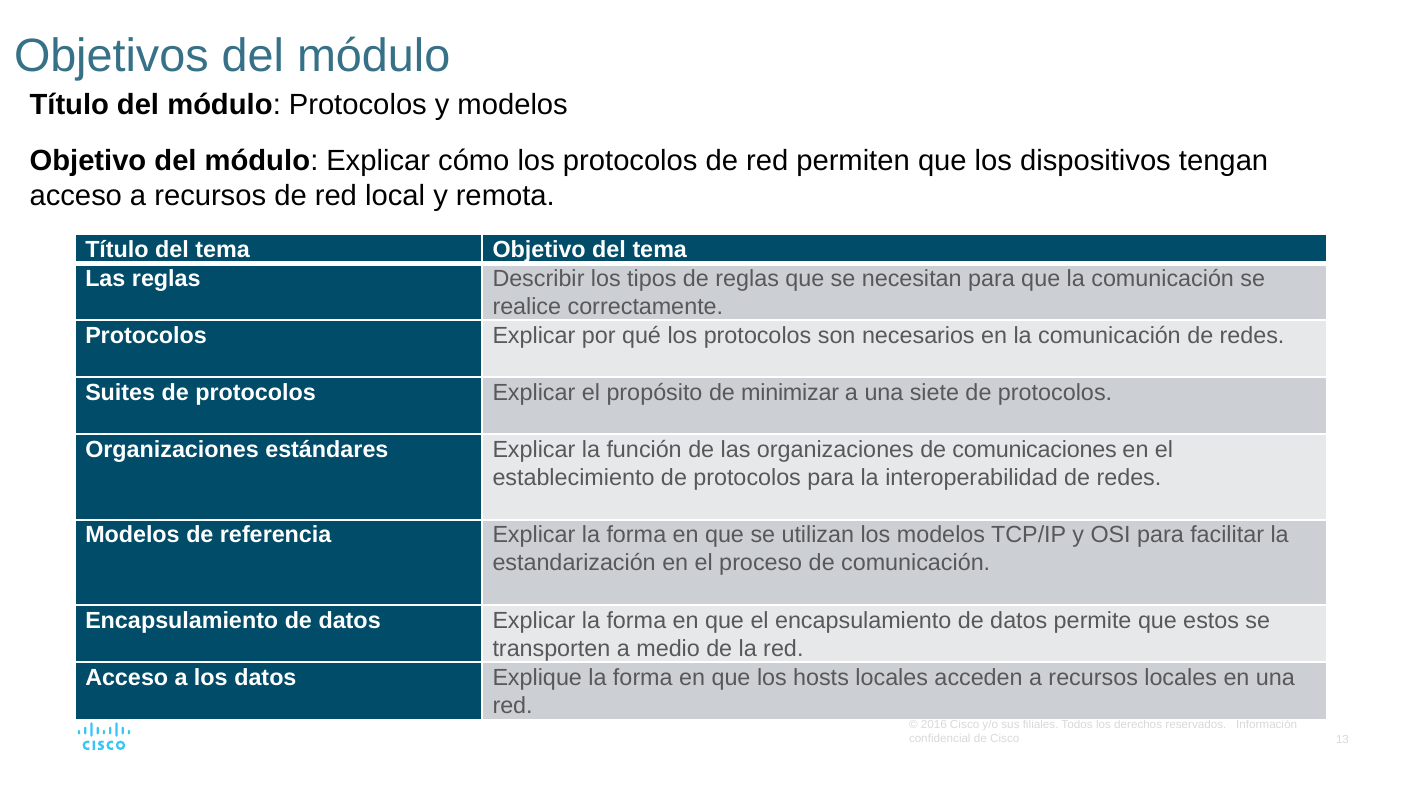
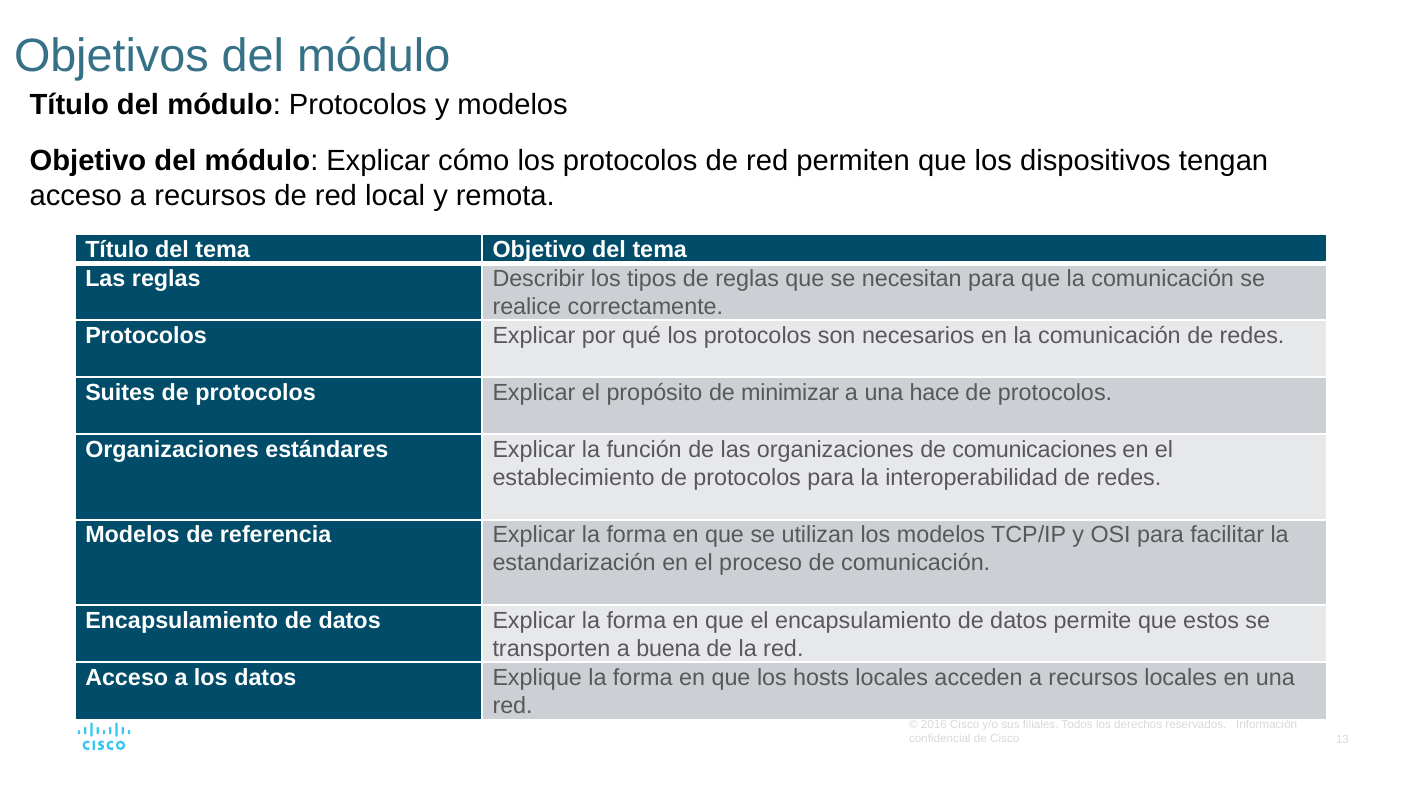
siete: siete -> hace (935, 393)
medio: medio -> buena (668, 649)
